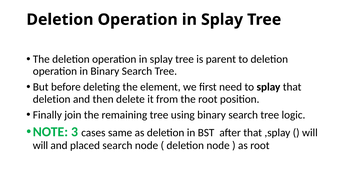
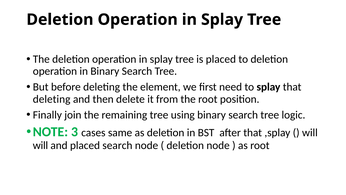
is parent: parent -> placed (221, 59)
deletion: deletion -> deleting (52, 99)
